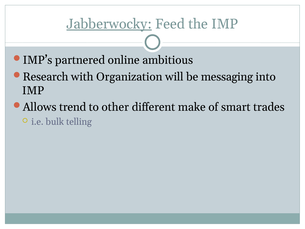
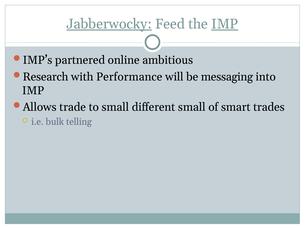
IMP underline: none -> present (225, 24)
Organization: Organization -> Performance (129, 77)
trend: trend -> trade (73, 107)
to other: other -> small (115, 107)
different make: make -> small (192, 107)
